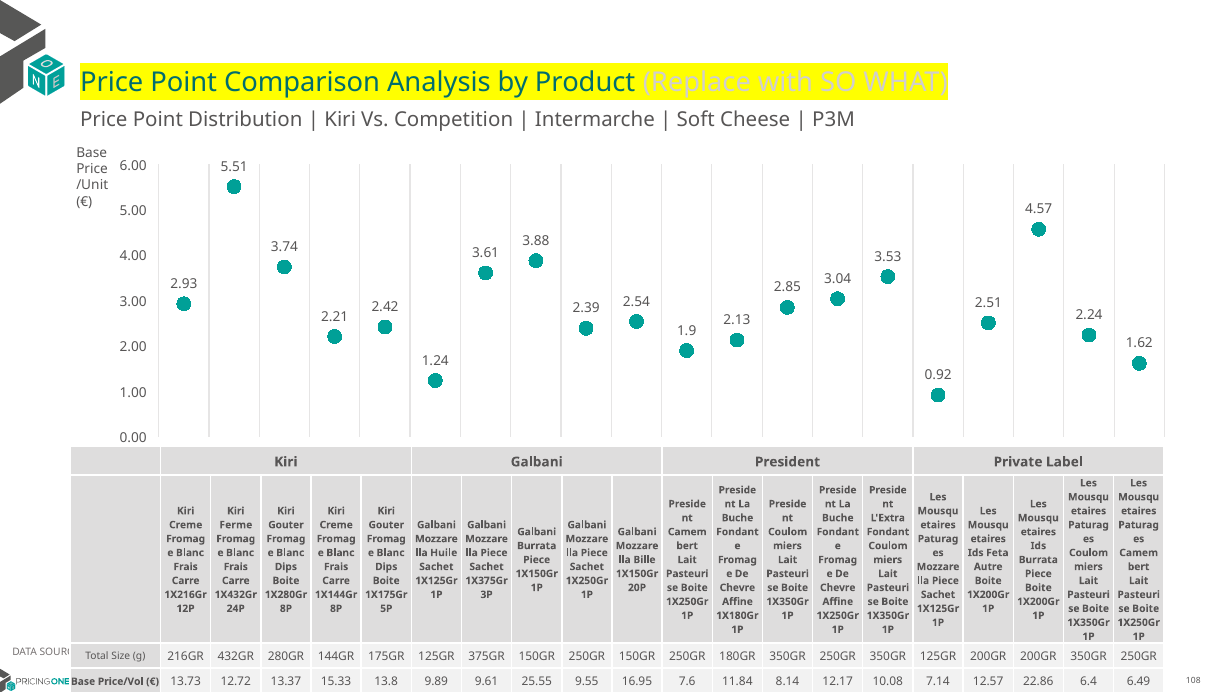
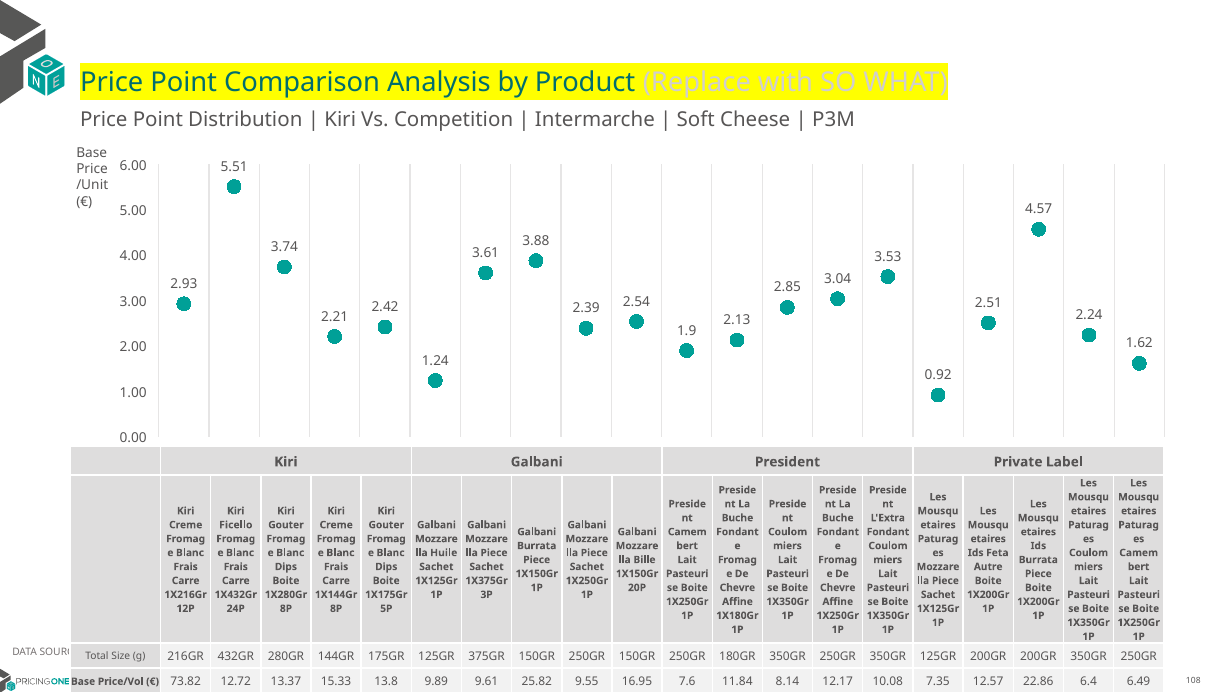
Ferme: Ferme -> Ficello (236, 525)
13.73: 13.73 -> 73.82 (186, 682)
25.55: 25.55 -> 25.82 (537, 682)
7.14: 7.14 -> 7.35 (938, 682)
